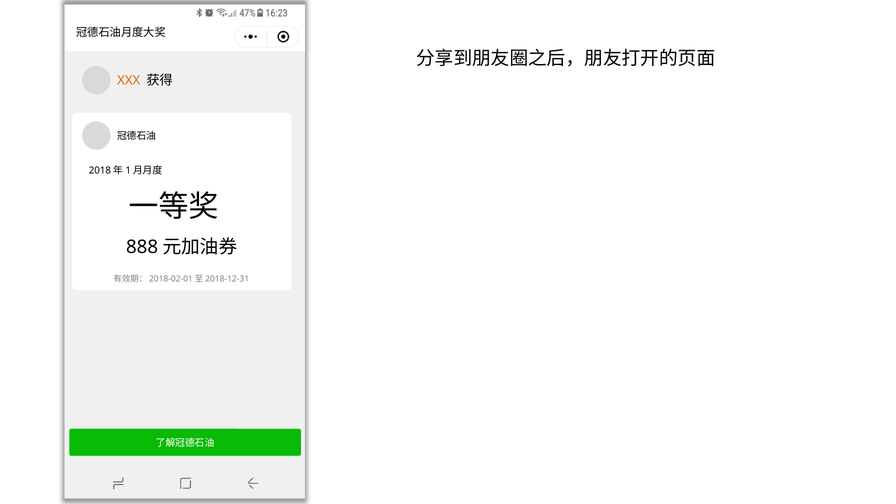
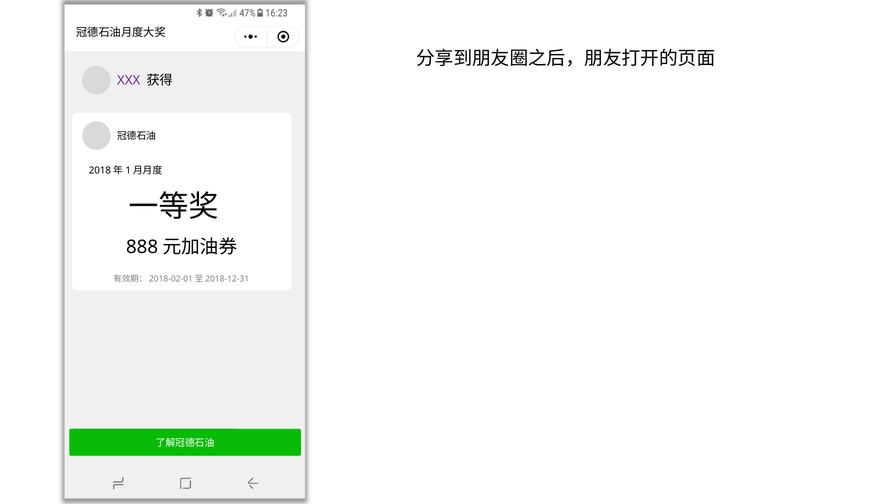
XXX colour: orange -> purple (129, 80)
